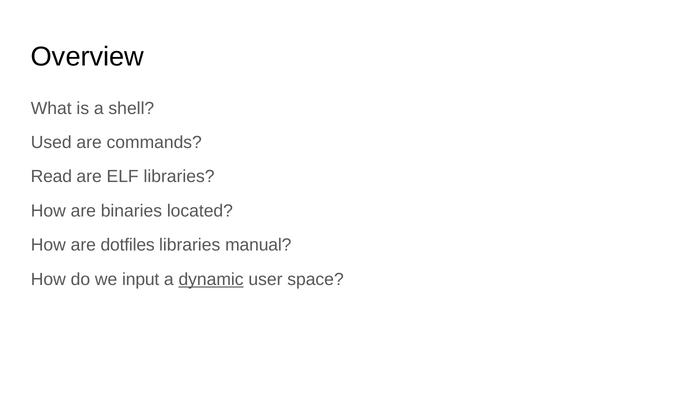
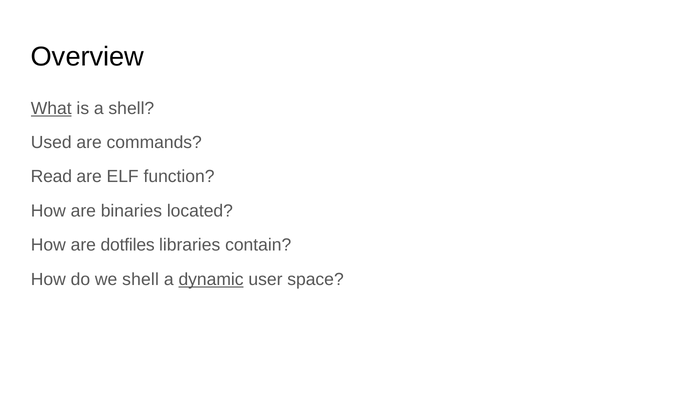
What underline: none -> present (51, 108)
ELF libraries: libraries -> function (179, 177)
manual: manual -> contain (258, 245)
we input: input -> shell (141, 279)
